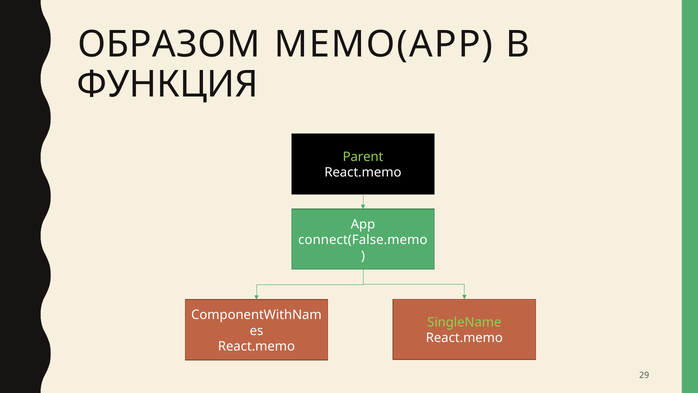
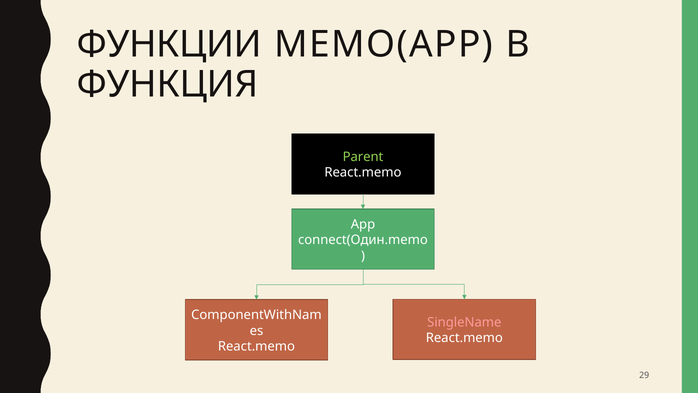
ОБРАЗОМ: ОБРАЗОМ -> ФУНКЦИИ (169, 44)
connect(False.memo: connect(False.memo -> connect(Один.memo (363, 240)
SingleName colour: light green -> pink (464, 322)
